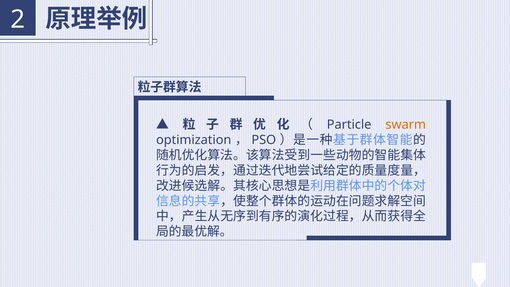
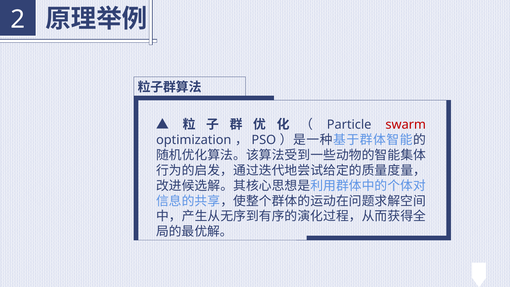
swarm colour: orange -> red (406, 125)
